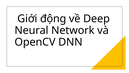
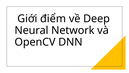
động: động -> điểm (53, 19)
